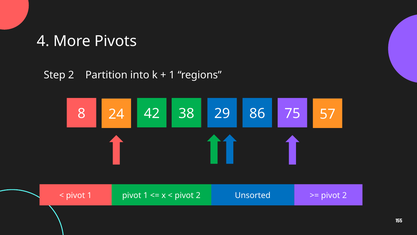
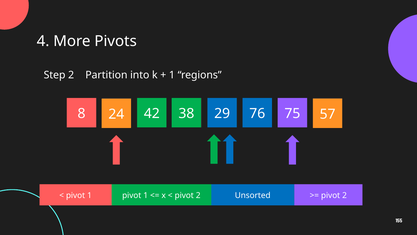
86: 86 -> 76 (257, 113)
